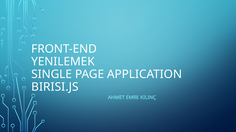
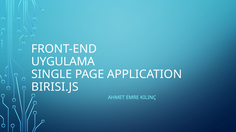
YENILEMEK: YENILEMEK -> UYGULAMA (63, 62)
